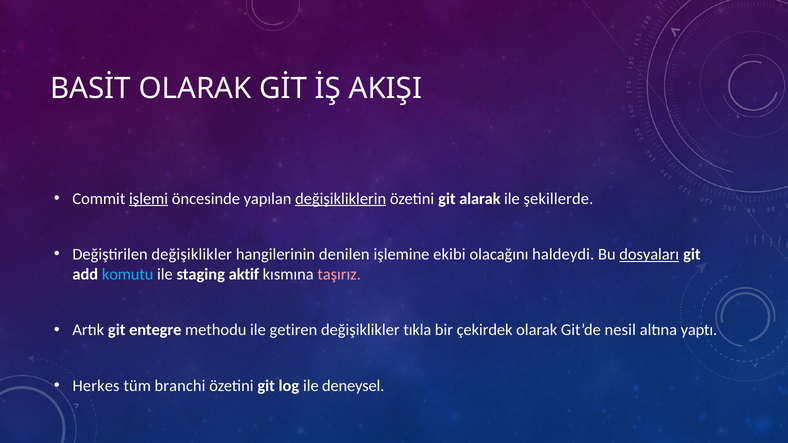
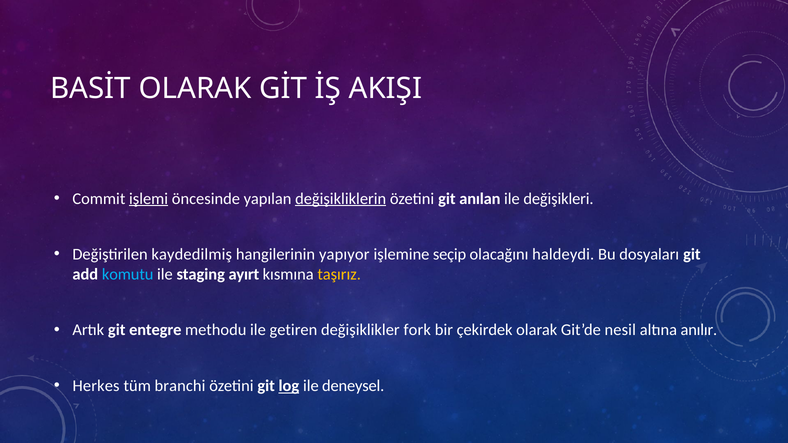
alarak: alarak -> anılan (480, 199)
şekillerde: şekillerde -> değişikleri (559, 199)
Değiştirilen değişiklikler: değişiklikler -> kaydedilmiş (192, 255)
denilen: denilen -> yapıyor (344, 255)
ekibi: ekibi -> seçip (450, 255)
dosyaları underline: present -> none (649, 255)
aktif: aktif -> ayırt (244, 274)
taşırız colour: pink -> yellow (339, 274)
tıkla: tıkla -> fork (417, 330)
yaptı: yaptı -> anılır (699, 330)
log underline: none -> present (289, 386)
